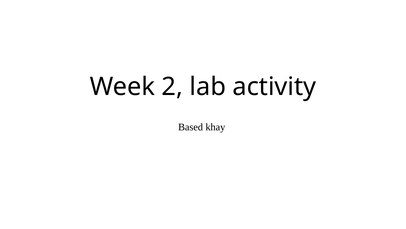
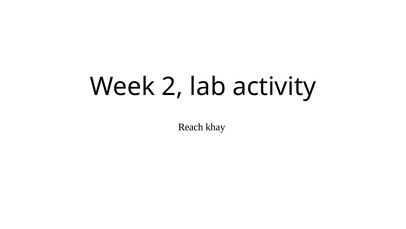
Based: Based -> Reach (191, 127)
